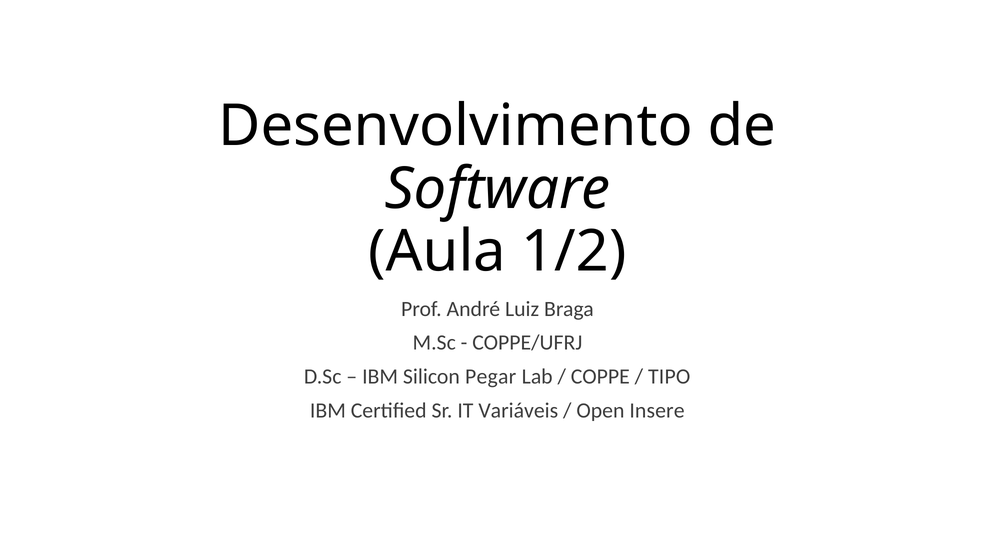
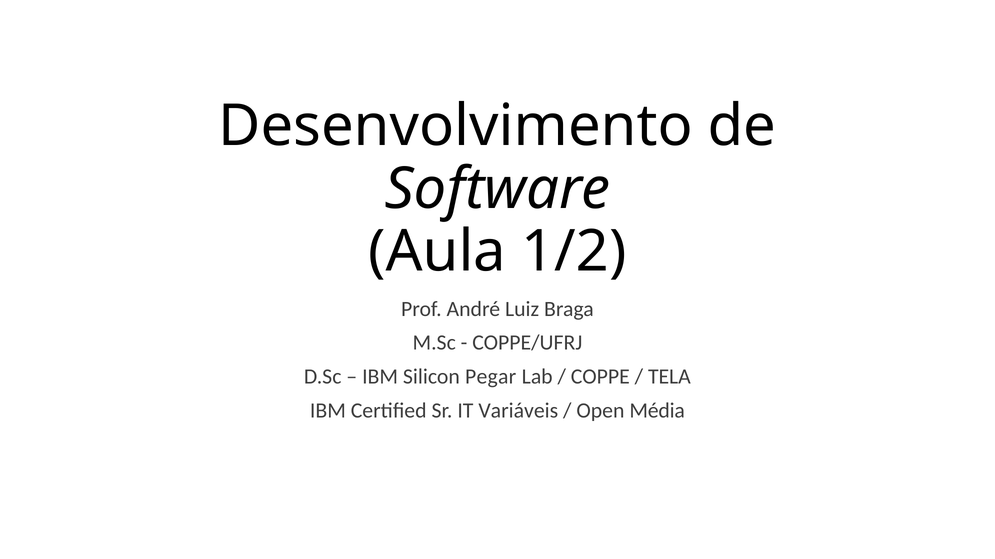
TIPO: TIPO -> TELA (669, 377)
Insere: Insere -> Média (657, 411)
